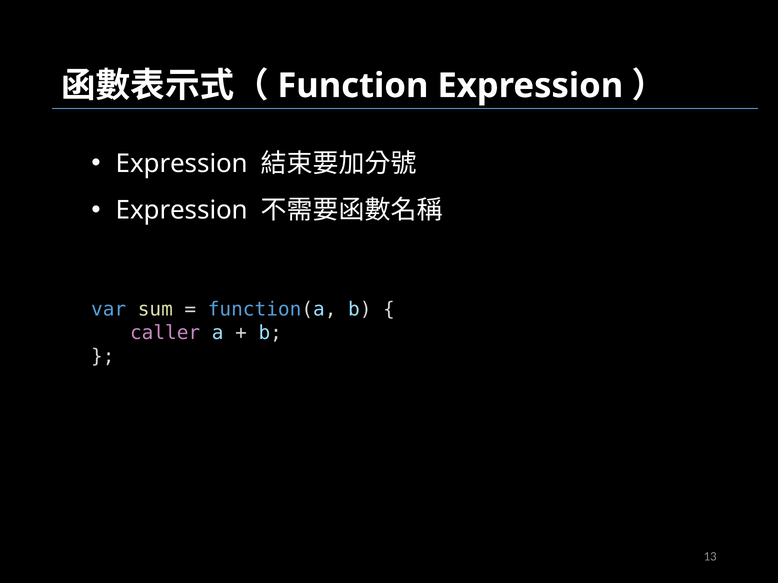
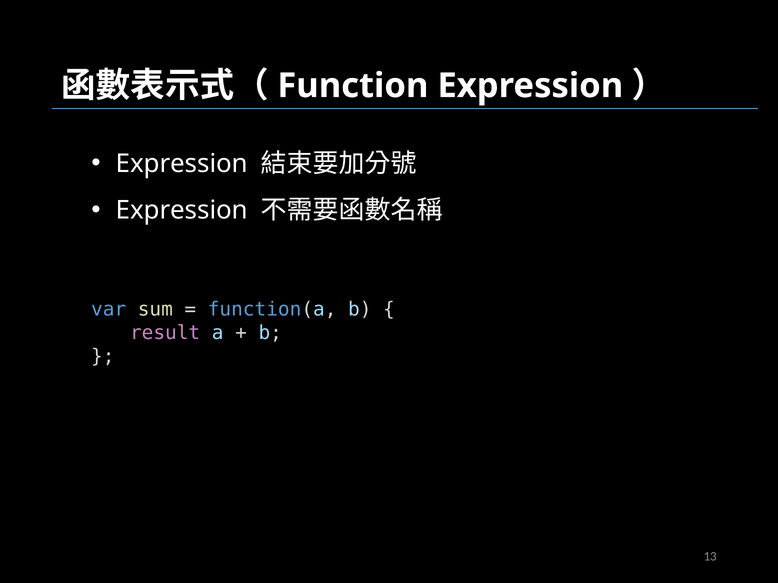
caller: caller -> result (165, 333)
